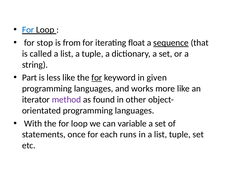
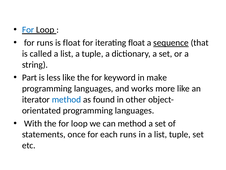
for stop: stop -> runs (45, 43)
is from: from -> float (72, 43)
for underline: present -> none (97, 77)
given: given -> make (157, 77)
method colour: purple -> blue (66, 99)
can variable: variable -> method (132, 123)
